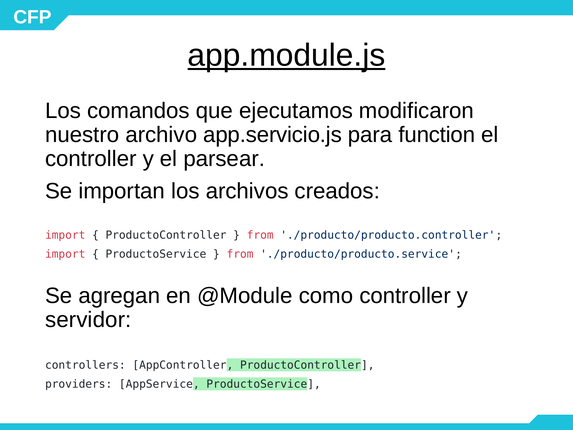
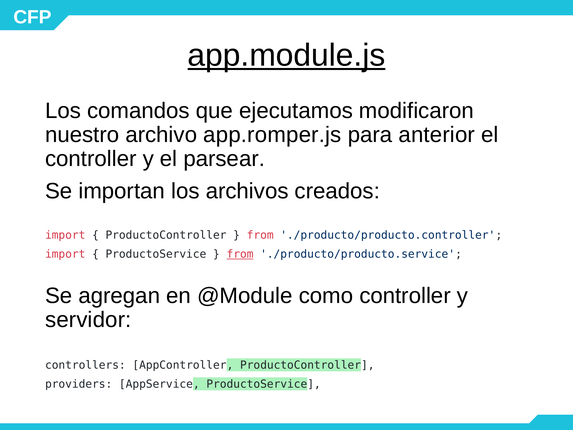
app.servicio.js: app.servicio.js -> app.romper.js (272, 135)
function: function -> anterior (437, 135)
from underline: none -> present (240, 254)
